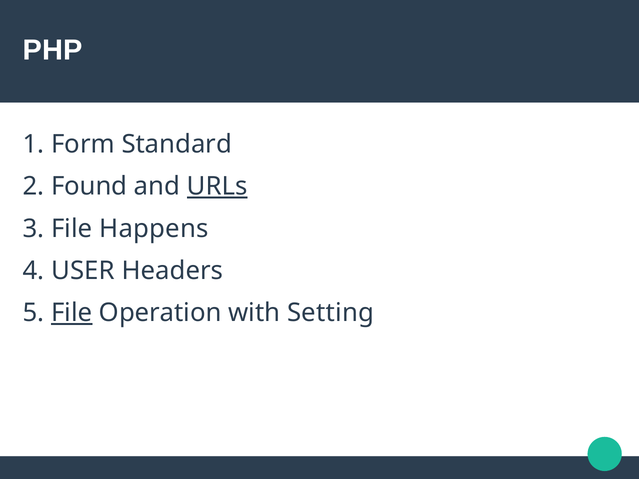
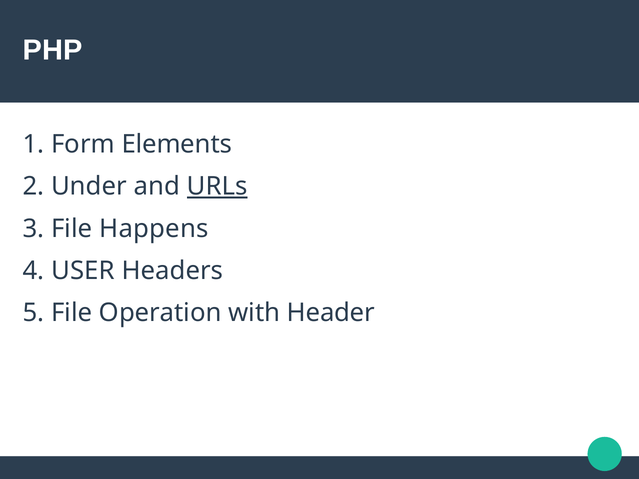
Standard: Standard -> Elements (177, 144)
Found: Found -> Under (89, 186)
File underline: present -> none (72, 313)
Setting: Setting -> Header (331, 313)
